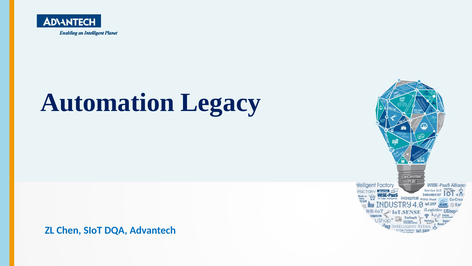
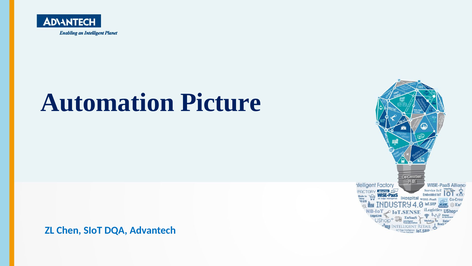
Legacy: Legacy -> Picture (221, 102)
